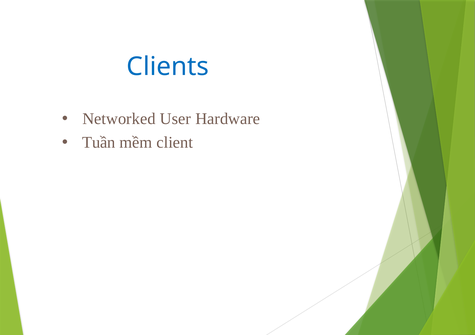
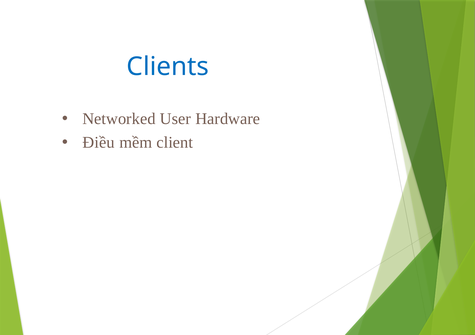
Tuần: Tuần -> Điều (99, 143)
